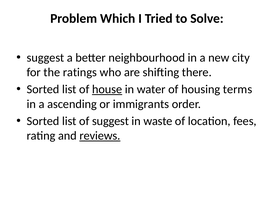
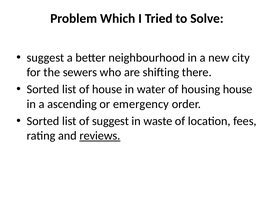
ratings: ratings -> sewers (80, 72)
house underline: present -> none (107, 89)
housing terms: terms -> house (238, 89)
immigrants: immigrants -> emergency (141, 104)
